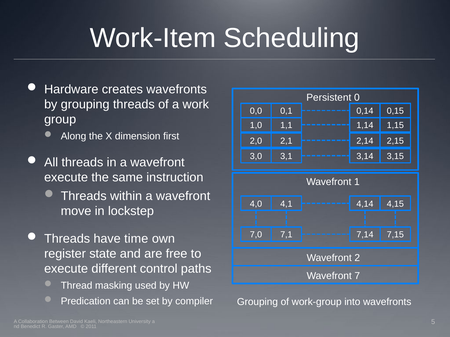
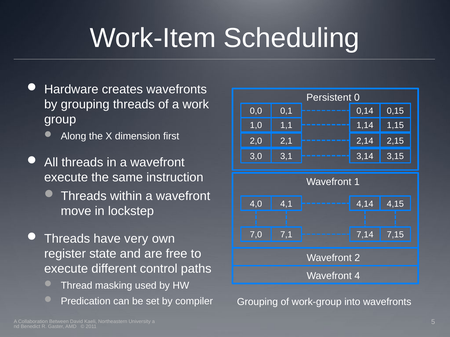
time: time -> very (136, 239)
7: 7 -> 4 (357, 276)
